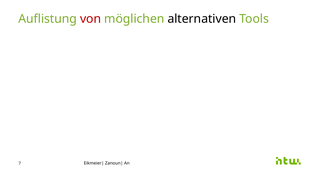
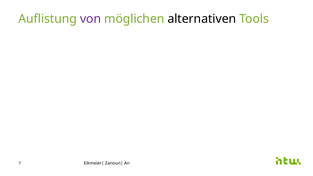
von colour: red -> purple (91, 19)
